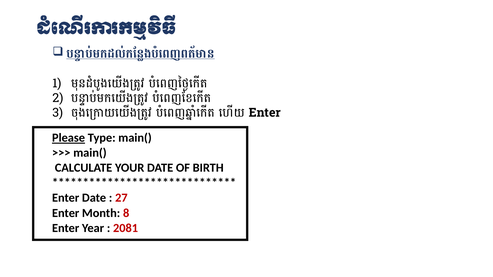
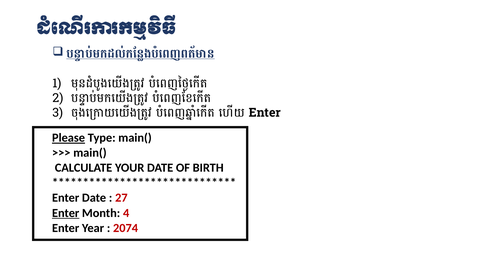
Enter underline: none -> present (66, 213)
8: 8 -> 4 (126, 213)
2081: 2081 -> 2074 (126, 228)
